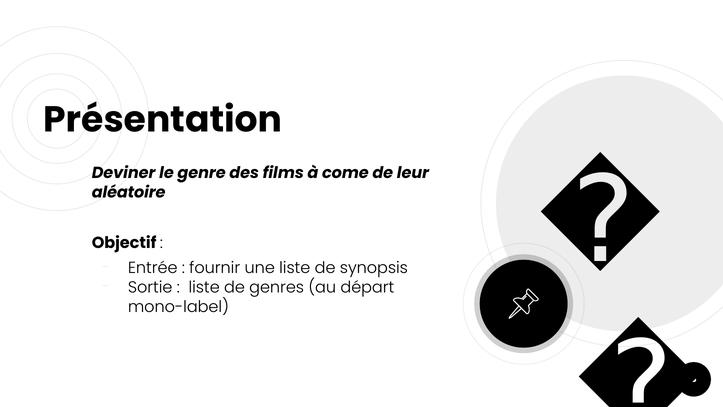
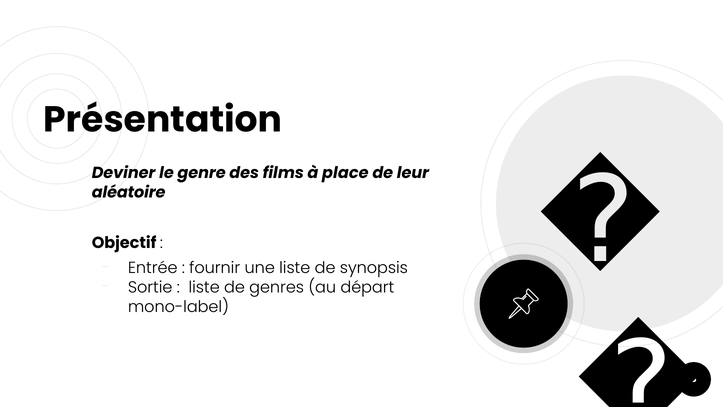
come: come -> place (345, 173)
